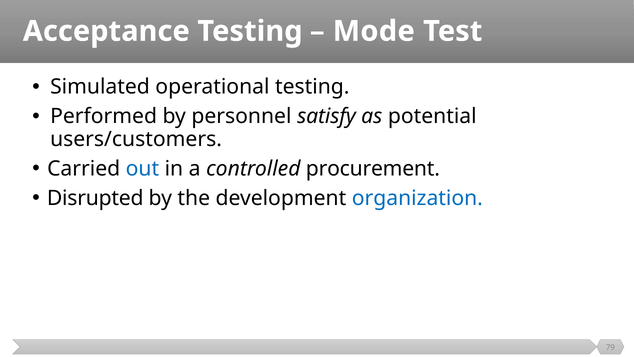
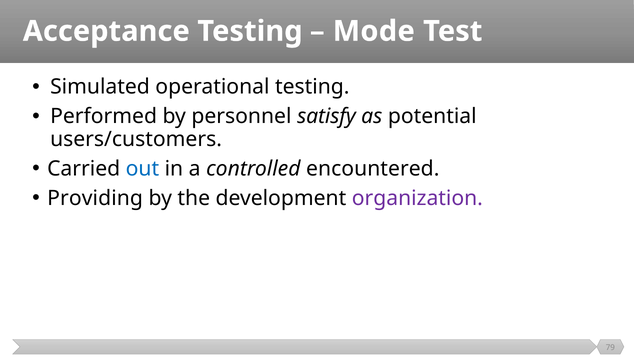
procurement: procurement -> encountered (373, 169)
Disrupted: Disrupted -> Providing (95, 198)
organization colour: blue -> purple (417, 198)
